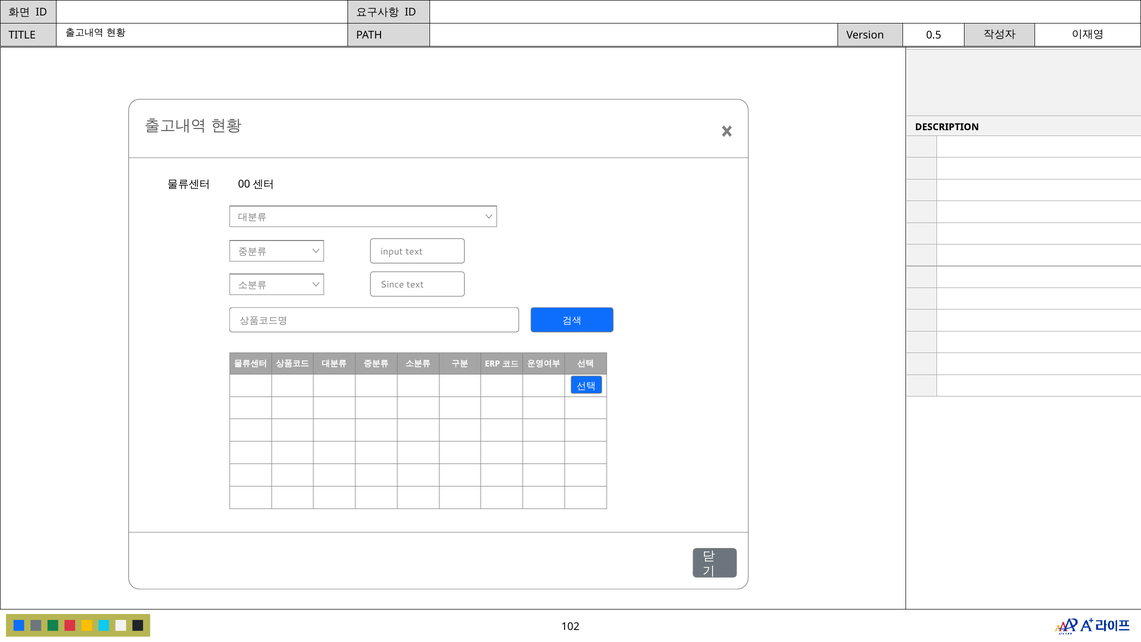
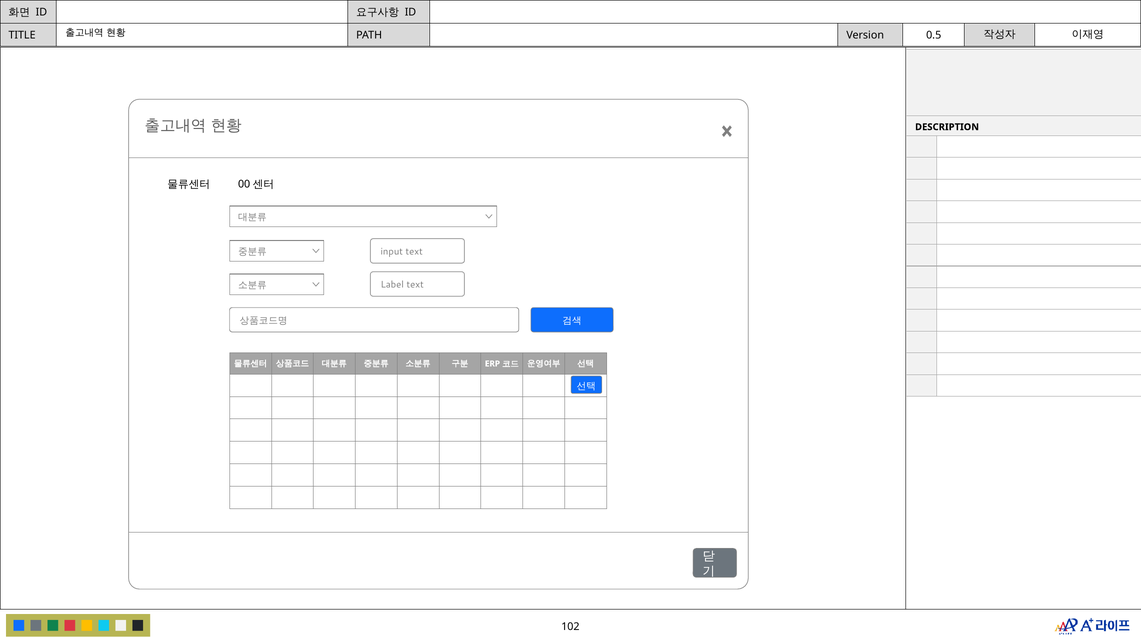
Since: Since -> Label (392, 285)
